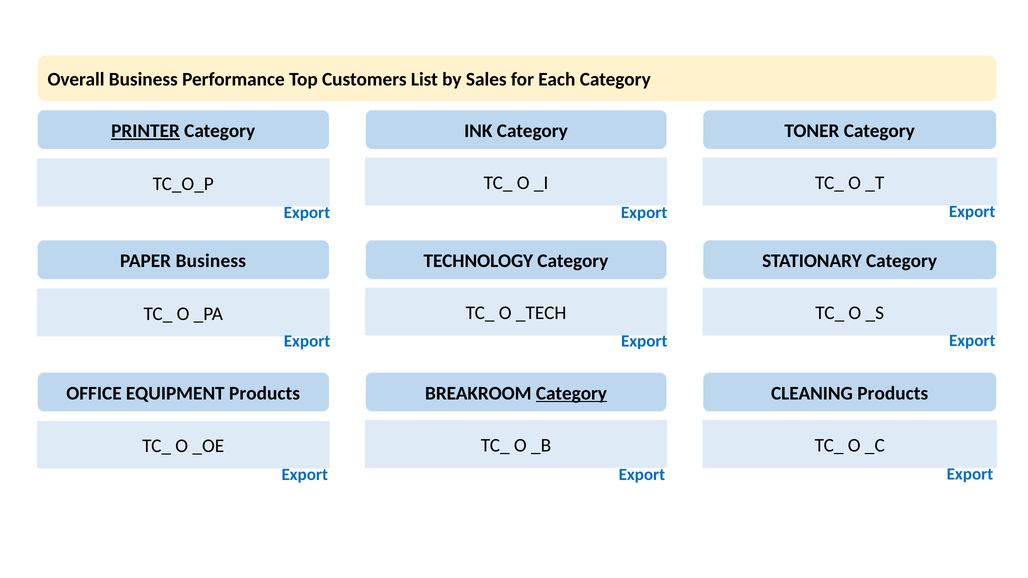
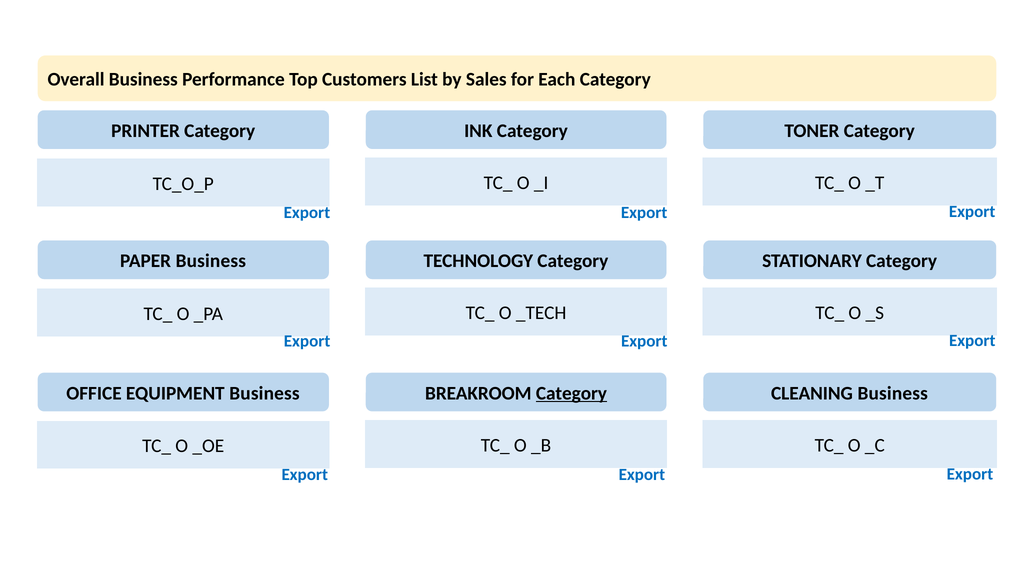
PRINTER underline: present -> none (146, 131)
EQUIPMENT Products: Products -> Business (264, 394)
CLEANING Products: Products -> Business (893, 394)
